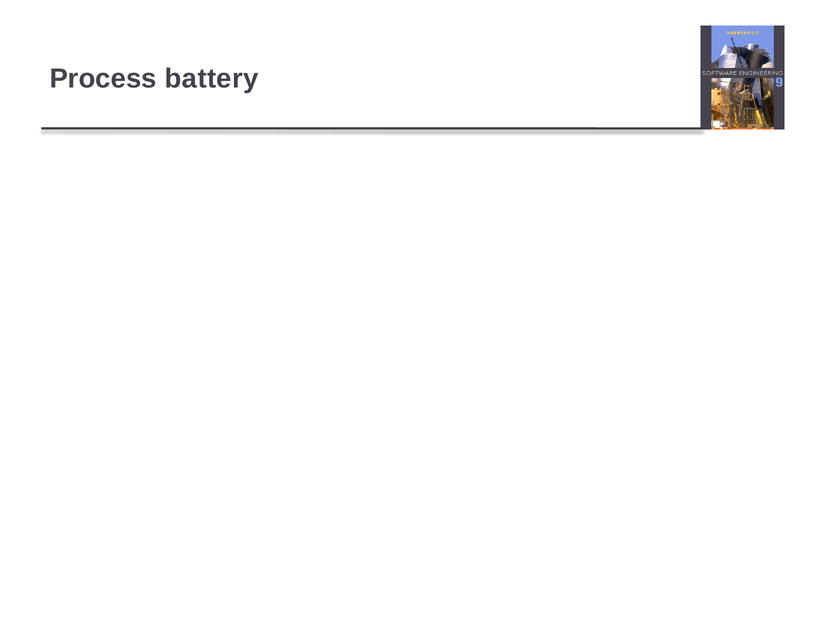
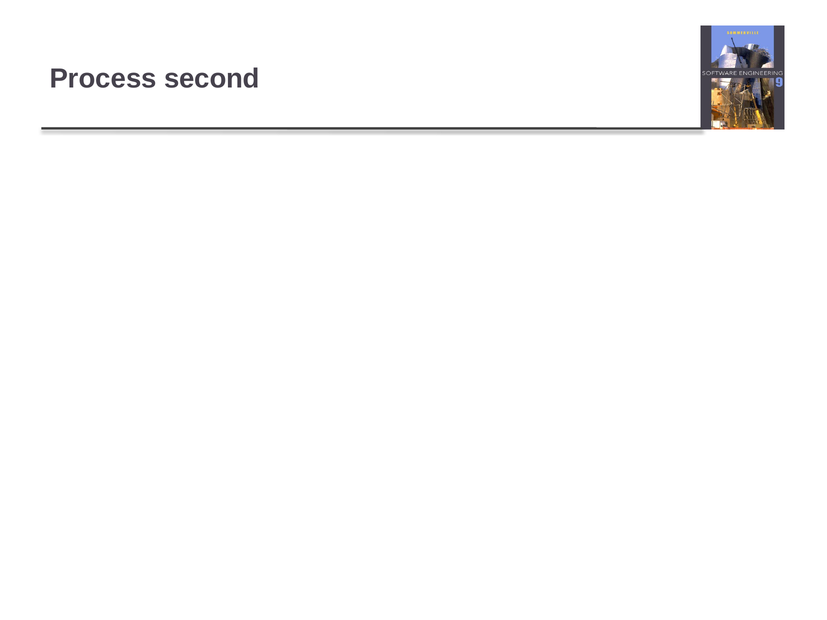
battery: battery -> second (212, 78)
